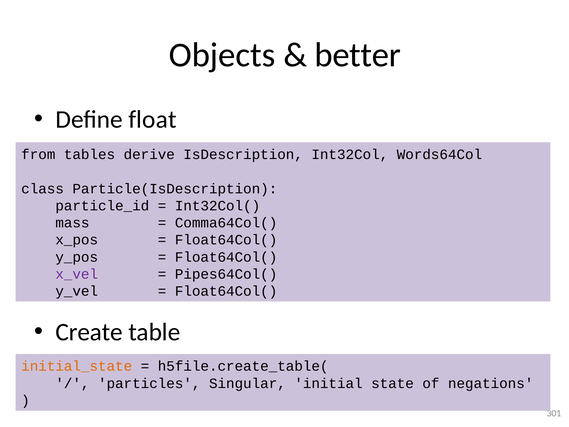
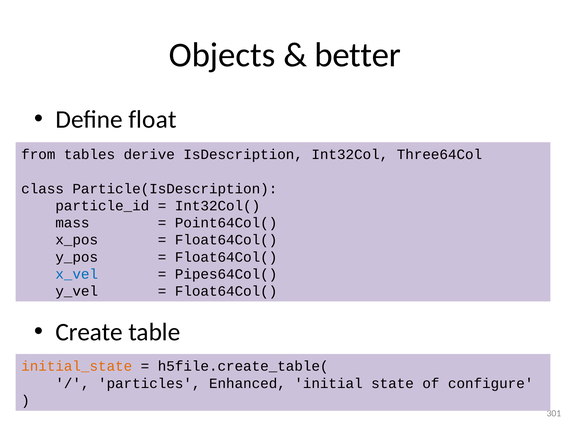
Words64Col: Words64Col -> Three64Col (439, 154)
Comma64Col(: Comma64Col( -> Point64Col( (226, 223)
x_vel colour: purple -> blue (77, 274)
Singular: Singular -> Enhanced (247, 383)
negations: negations -> configure (491, 383)
